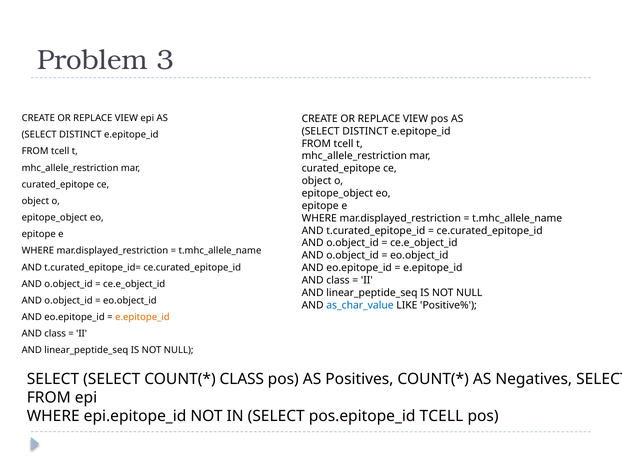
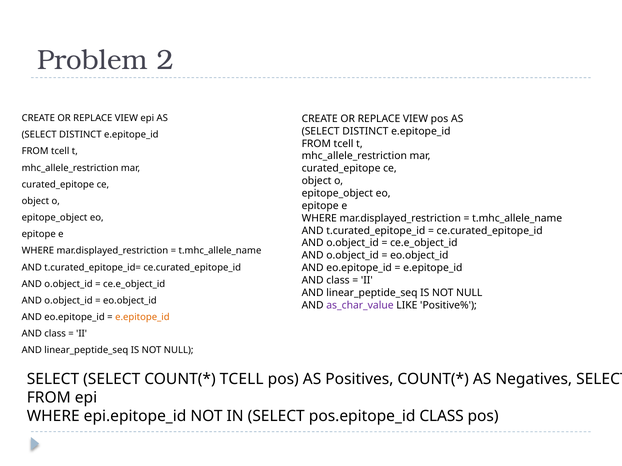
3: 3 -> 2 (165, 60)
as_char_value colour: blue -> purple (360, 305)
CLASS: CLASS -> TCELL (242, 379)
pos.epitope_id TCELL: TCELL -> CLASS (442, 417)
